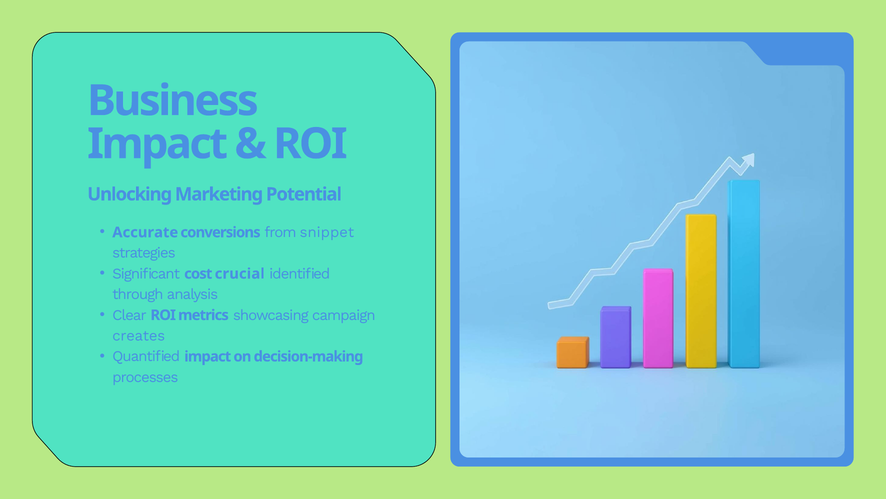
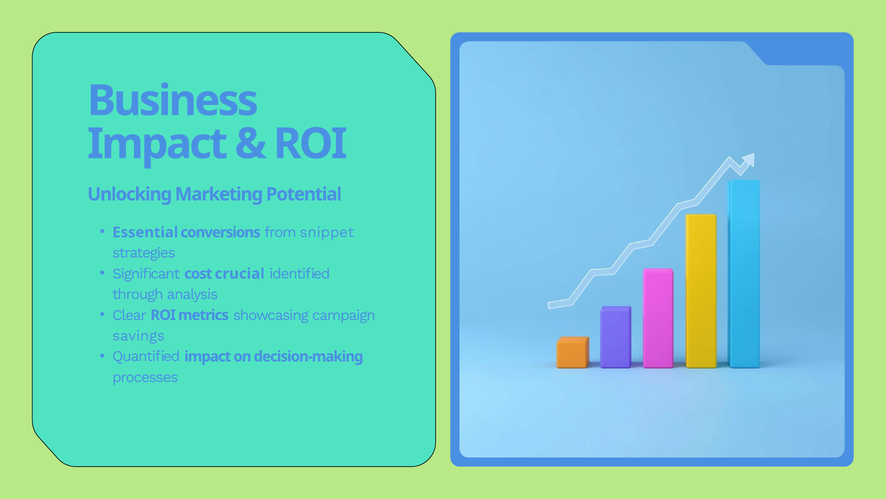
Accurate: Accurate -> Essential (145, 232)
creates: creates -> savings (139, 335)
